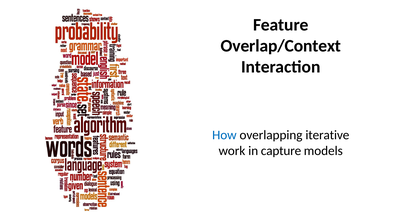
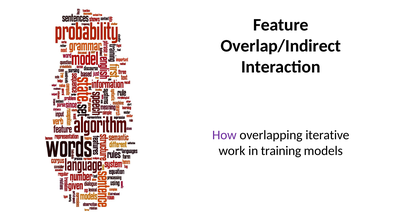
Overlap/Context: Overlap/Context -> Overlap/Indirect (281, 46)
How colour: blue -> purple (224, 135)
capture: capture -> training (281, 150)
